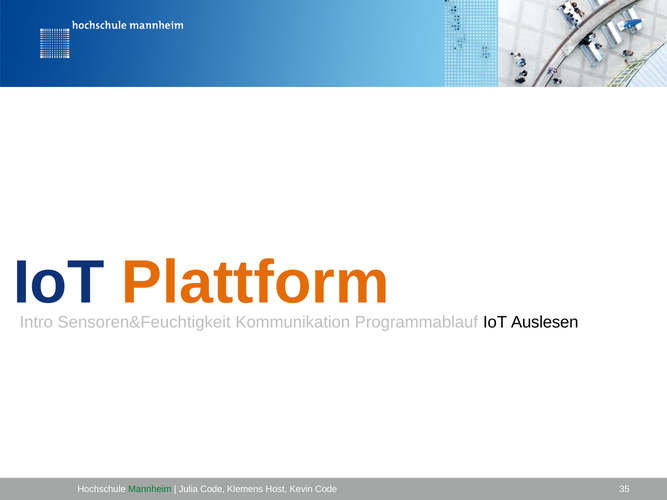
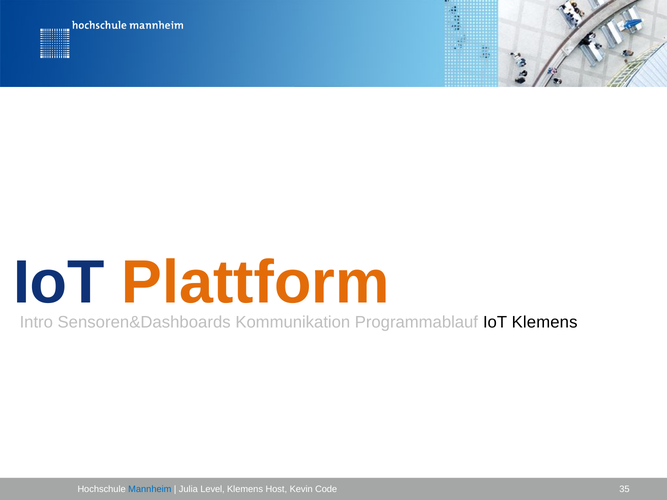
Sensoren&Feuchtigkeit: Sensoren&Feuchtigkeit -> Sensoren&Dashboards (144, 322)
IoT Auslesen: Auslesen -> Klemens (545, 322)
Mannheim colour: green -> blue (150, 490)
Julia Code: Code -> Level (213, 490)
